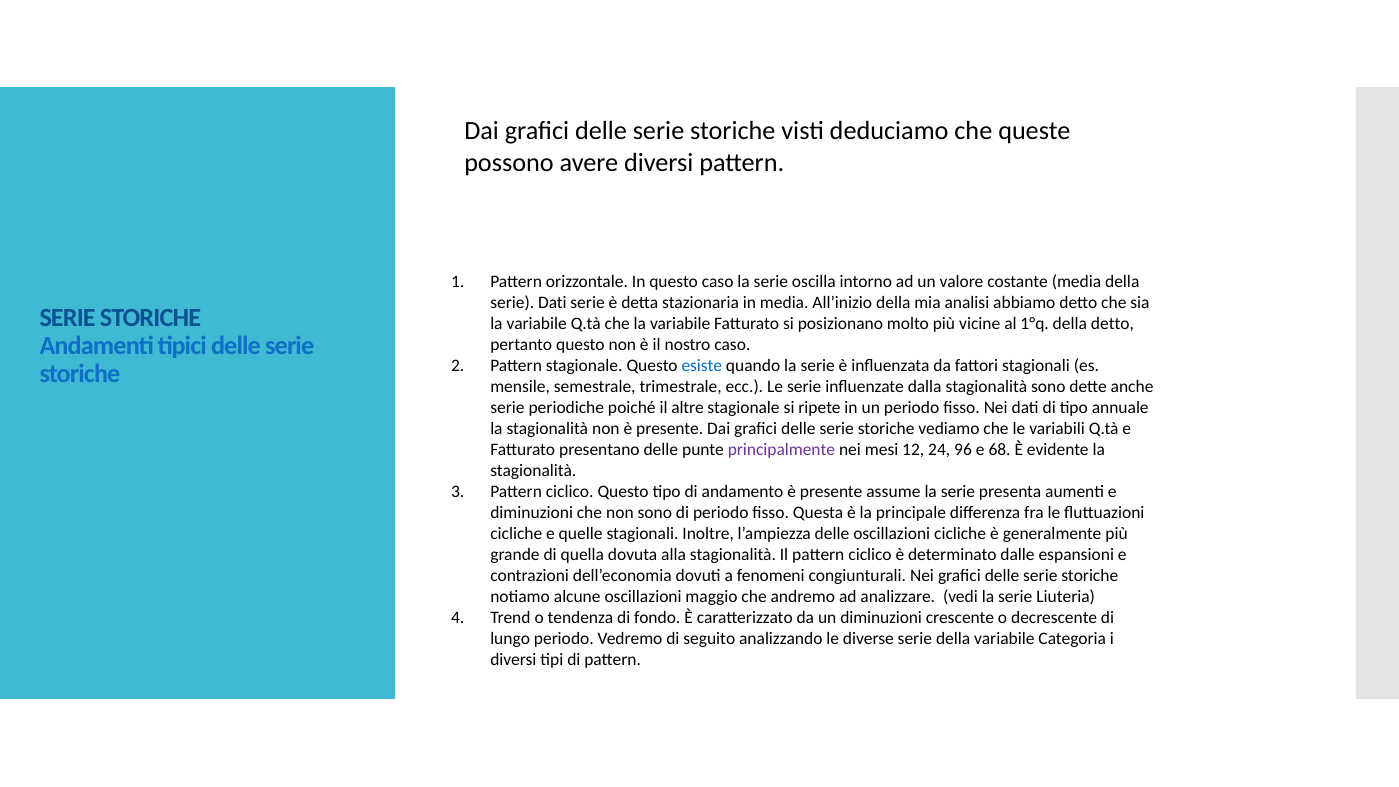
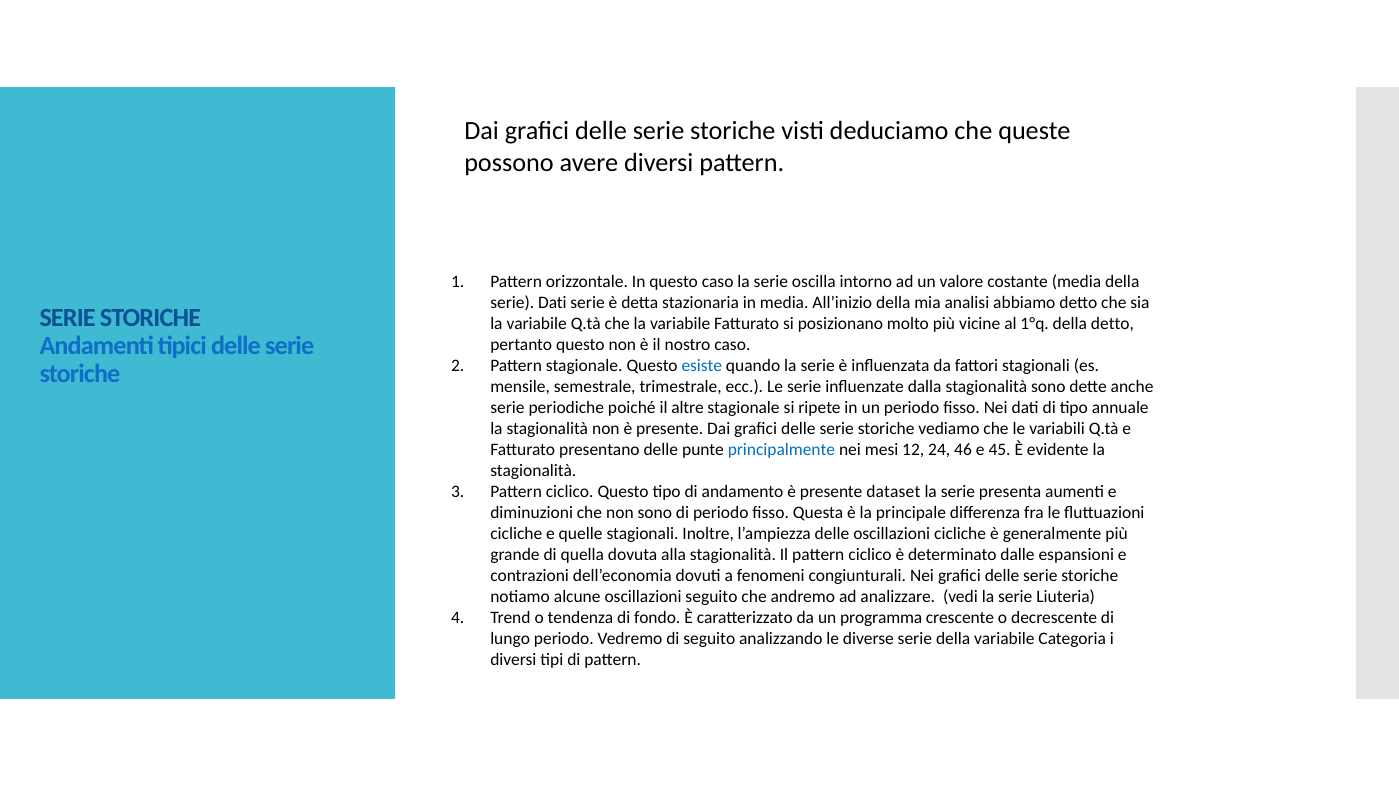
principalmente colour: purple -> blue (781, 450)
96: 96 -> 46 (963, 450)
68: 68 -> 45 (1000, 450)
assume: assume -> dataset (893, 492)
oscillazioni maggio: maggio -> seguito (712, 597)
un diminuzioni: diminuzioni -> programma (881, 618)
